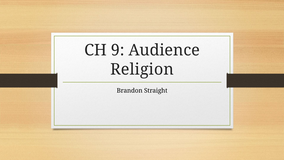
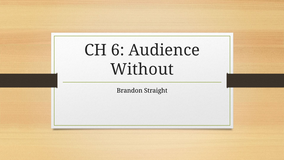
9: 9 -> 6 (118, 50)
Religion: Religion -> Without (142, 69)
